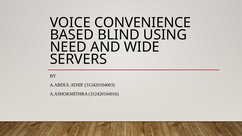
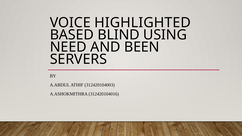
CONVENIENCE: CONVENIENCE -> HIGHLIGHTED (143, 23)
WIDE: WIDE -> BEEN (142, 47)
